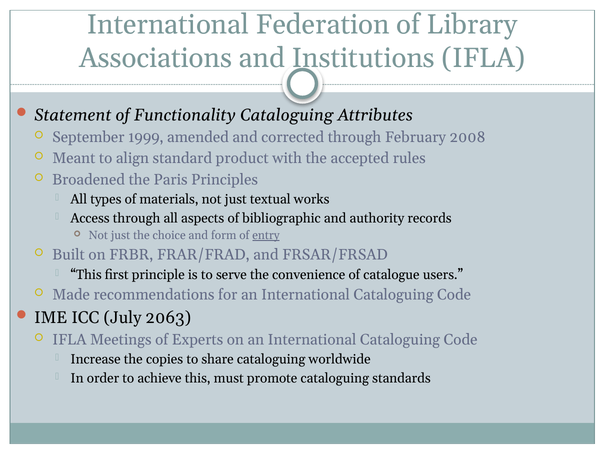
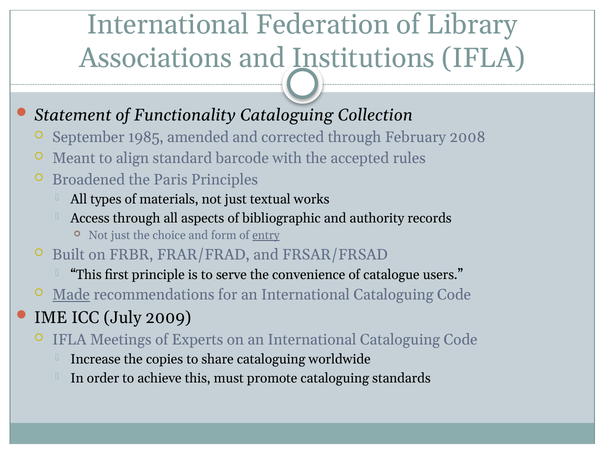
Attributes: Attributes -> Collection (375, 115)
1999: 1999 -> 1985 (146, 137)
product: product -> barcode (242, 158)
Made underline: none -> present (71, 295)
2063: 2063 -> 2009 (168, 317)
